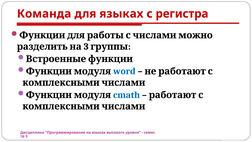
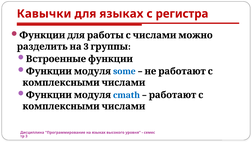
Команда: Команда -> Кавычки (44, 14)
word: word -> some (124, 71)
